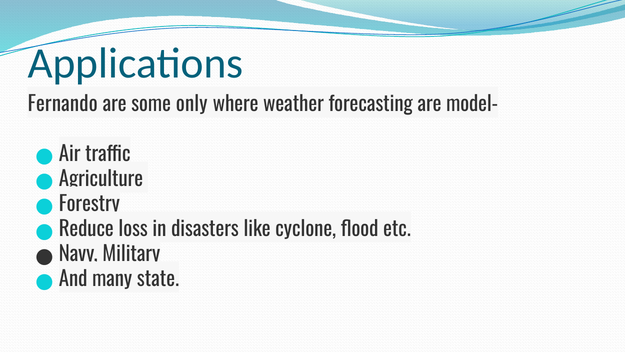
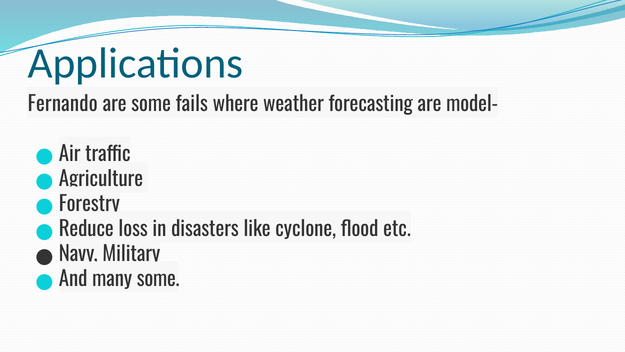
only: only -> fails (192, 104)
many state: state -> some (158, 279)
